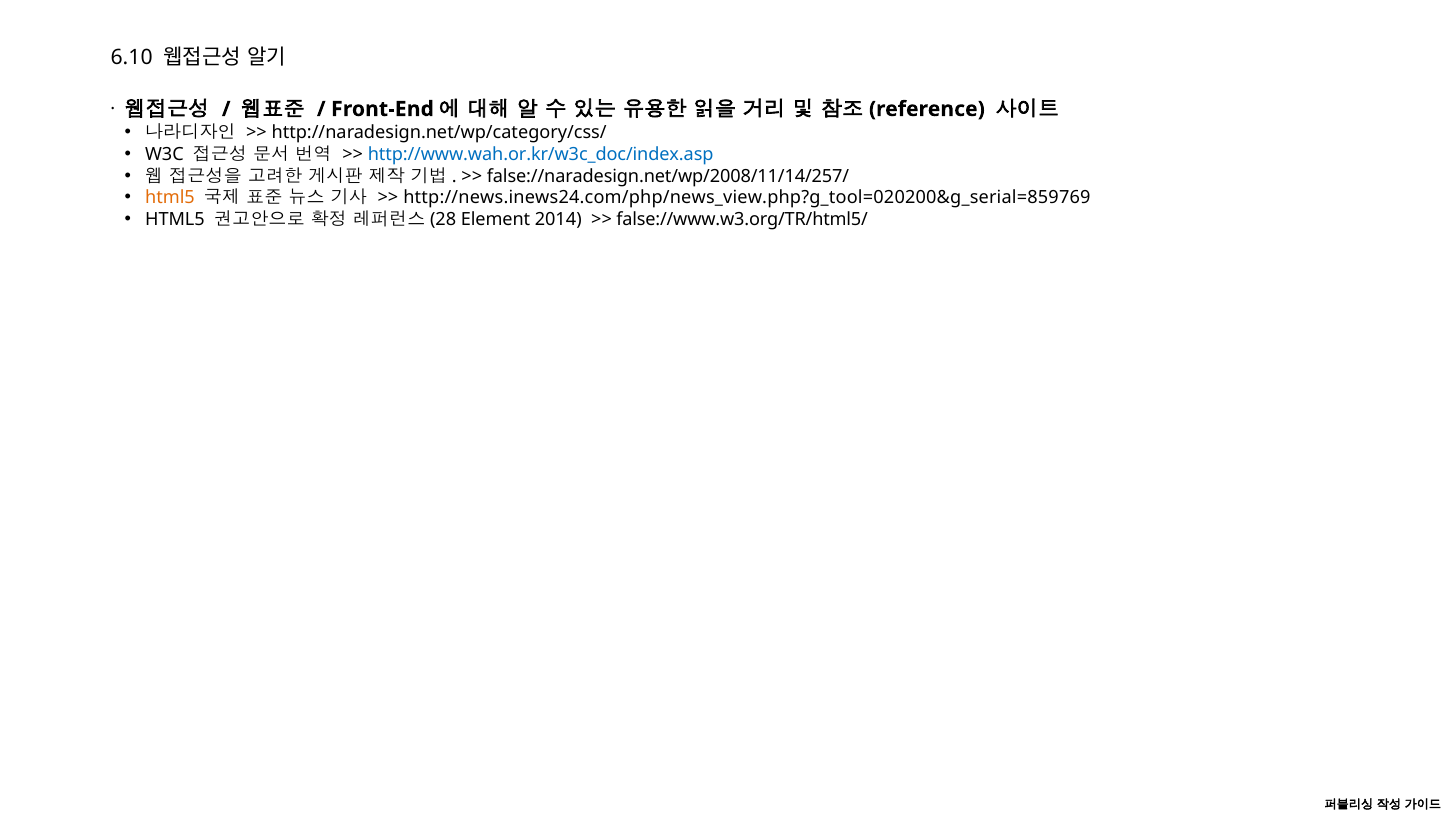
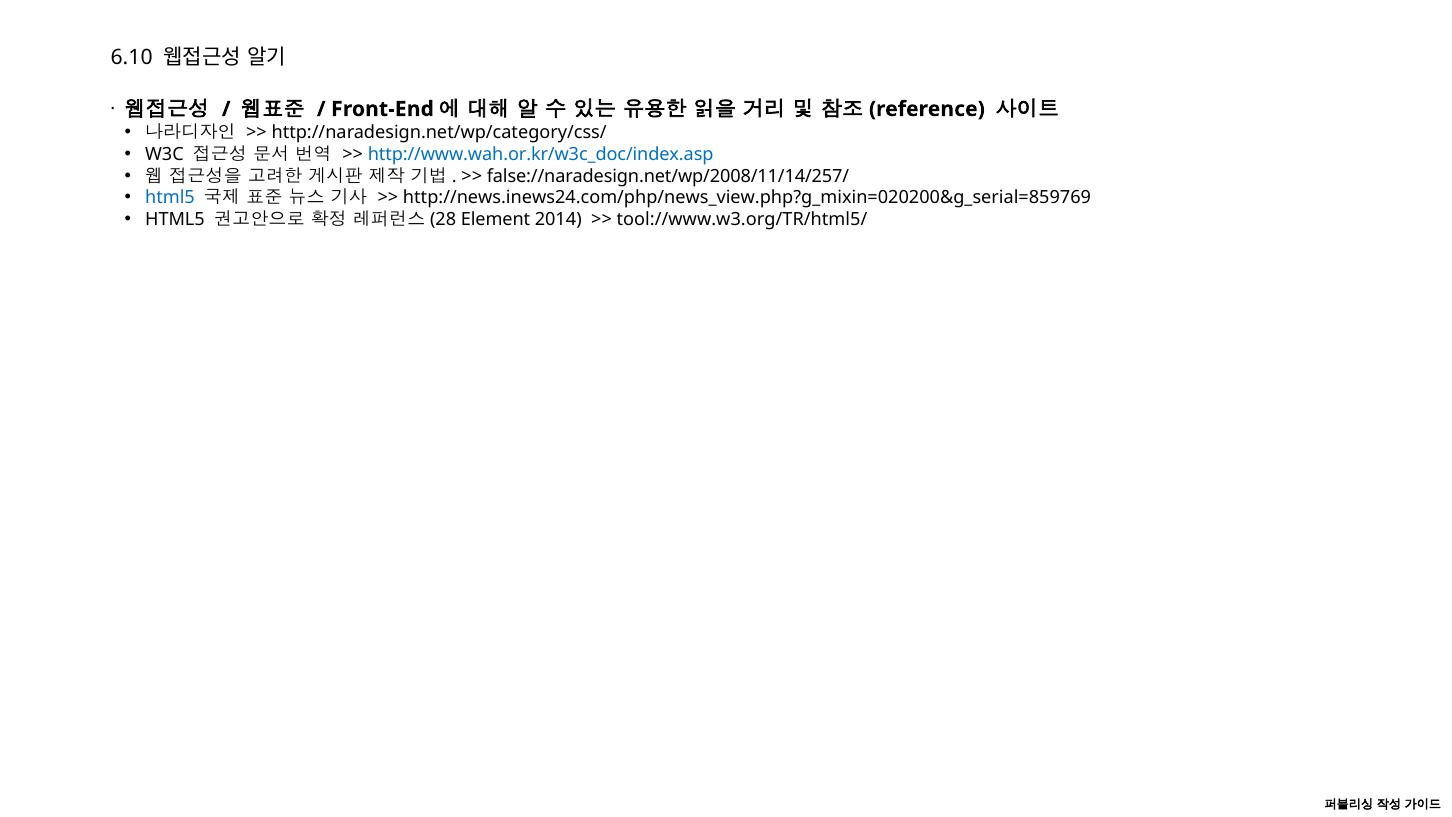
html5 colour: orange -> blue (170, 198)
http://news.inews24.com/php/news_view.php?g_tool=020200&g_serial=859769: http://news.inews24.com/php/news_view.php?g_tool=020200&g_serial=859769 -> http://news.inews24.com/php/news_view.php?g_mixin=020200&g_serial=859769 (747, 198)
false://www.w3.org/TR/html5/: false://www.w3.org/TR/html5/ -> tool://www.w3.org/TR/html5/ (742, 220)
